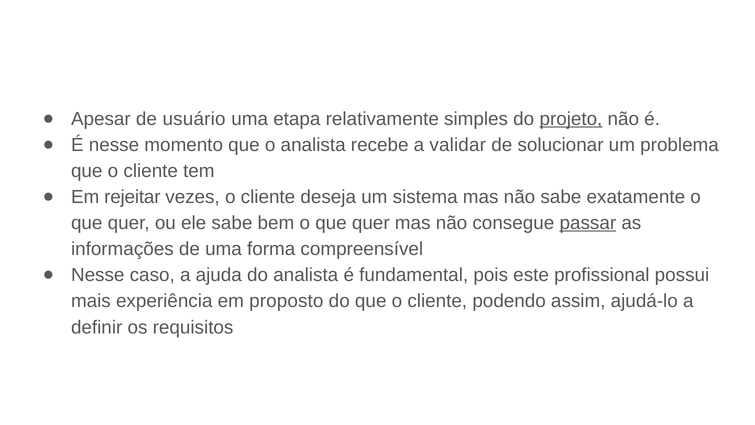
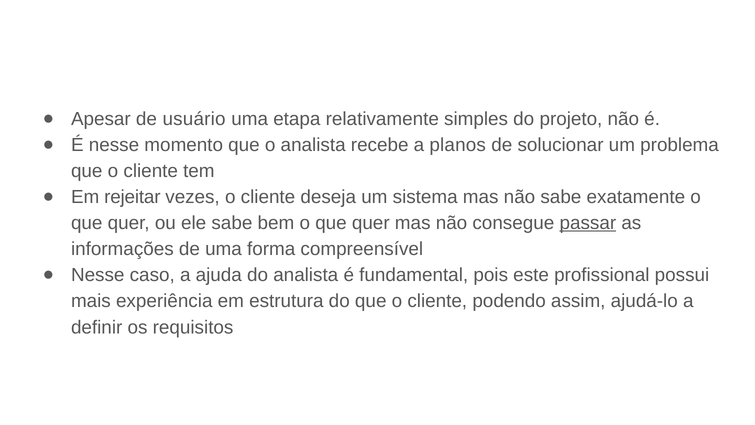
projeto underline: present -> none (571, 119)
validar: validar -> planos (458, 145)
proposto: proposto -> estrutura (286, 301)
